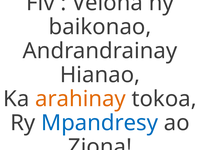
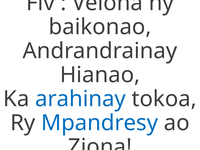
arahinay colour: orange -> blue (80, 99)
